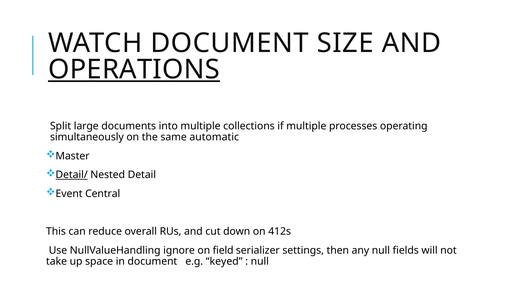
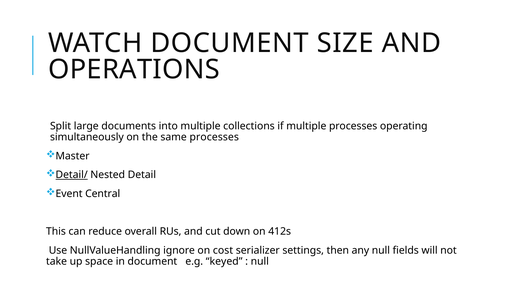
OPERATIONS underline: present -> none (134, 69)
same automatic: automatic -> processes (214, 137)
field: field -> cost (223, 251)
